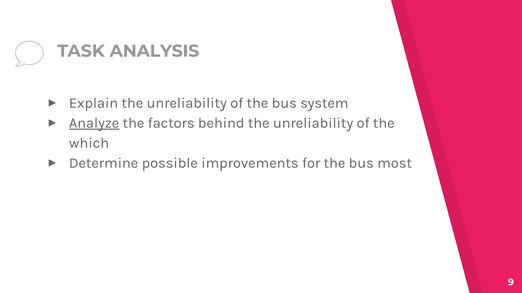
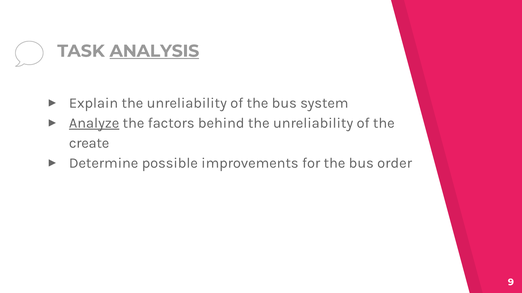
ANALYSIS underline: none -> present (154, 51)
which: which -> create (89, 143)
most: most -> order (395, 163)
